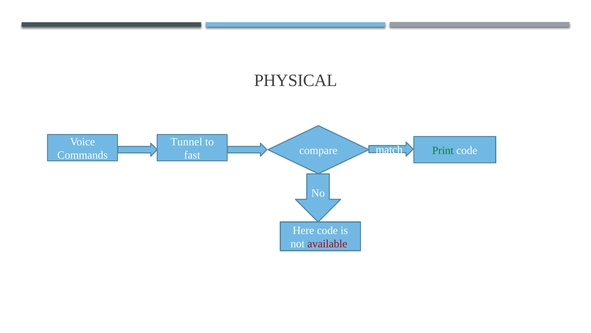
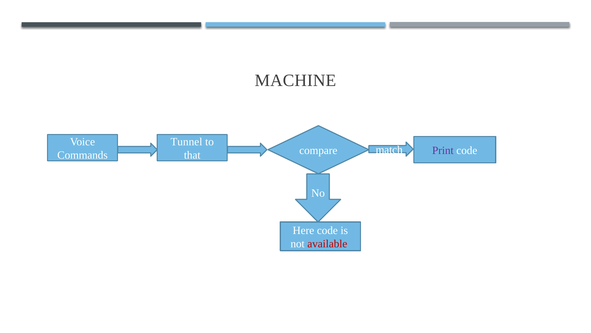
PHYSICAL: PHYSICAL -> MACHINE (295, 80)
fast: fast -> that (192, 155)
Print colour: green -> purple (443, 150)
